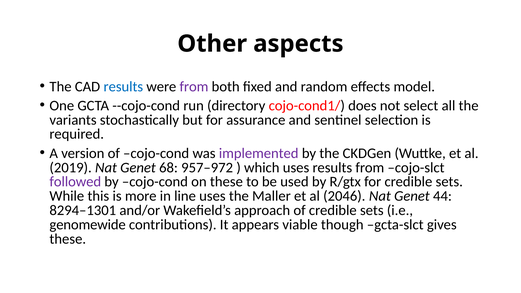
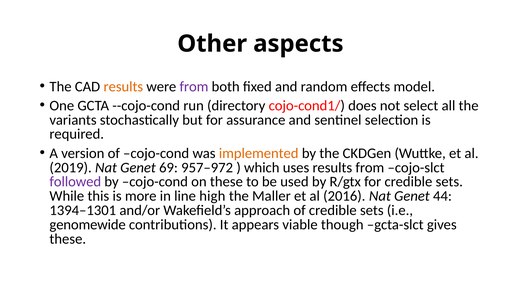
results colour: blue -> orange (123, 87)
implemented colour: purple -> orange (259, 153)
68: 68 -> 69 (168, 168)
line uses: uses -> high (212, 196)
2046: 2046 -> 2016 (344, 196)
8294–1301: 8294–1301 -> 1394–1301 (83, 210)
